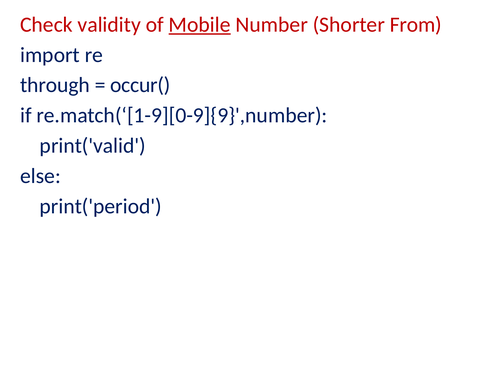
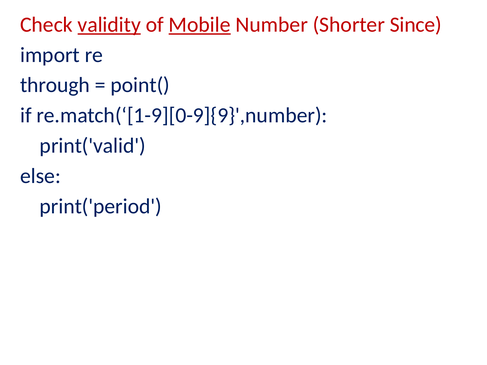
validity underline: none -> present (109, 25)
From: From -> Since (416, 25)
occur(: occur( -> point( (140, 85)
